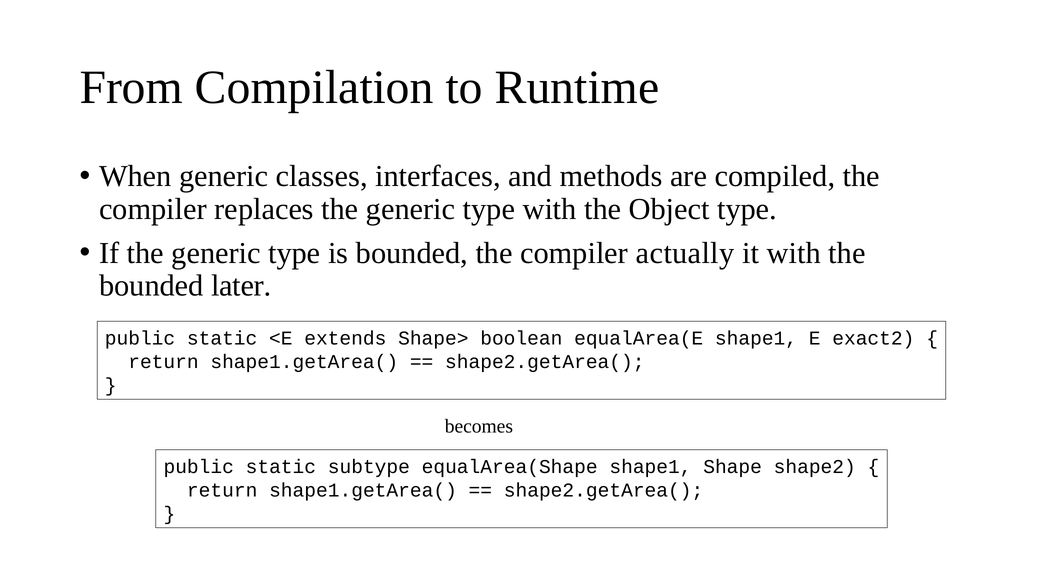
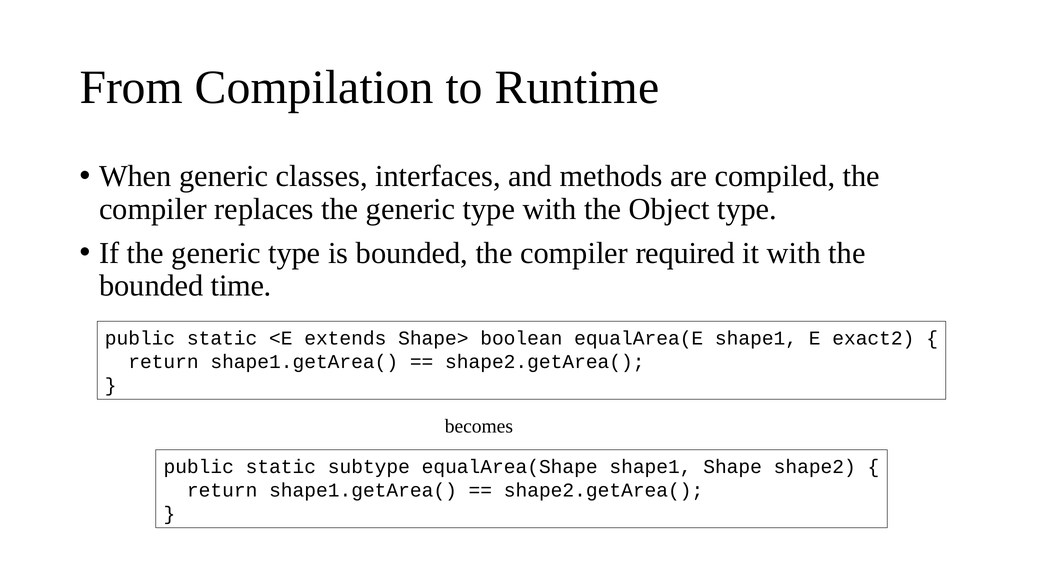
actually: actually -> required (685, 253)
later: later -> time (241, 286)
